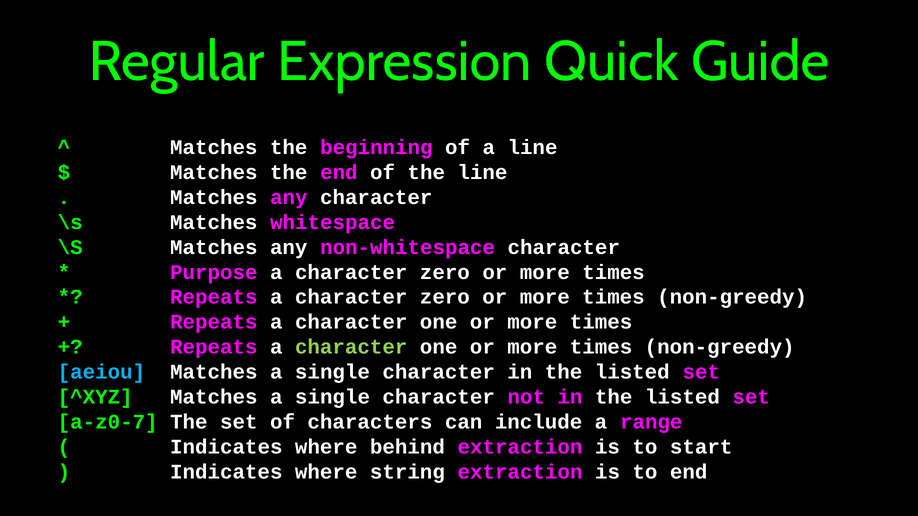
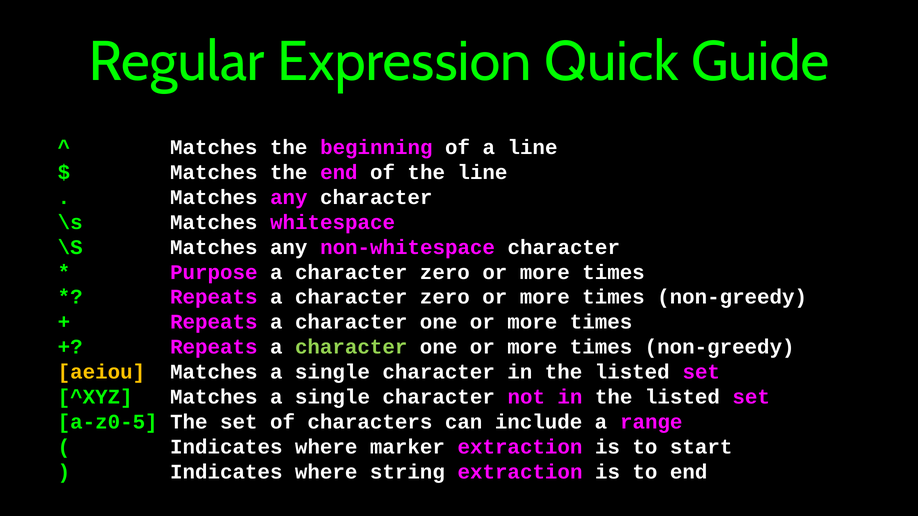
aeiou colour: light blue -> yellow (101, 372)
a-z0-7: a-z0-7 -> a-z0-5 (108, 422)
behind: behind -> marker (407, 447)
